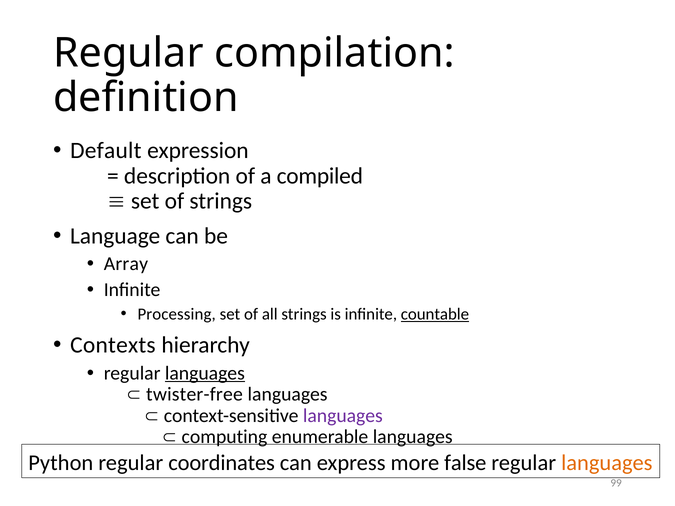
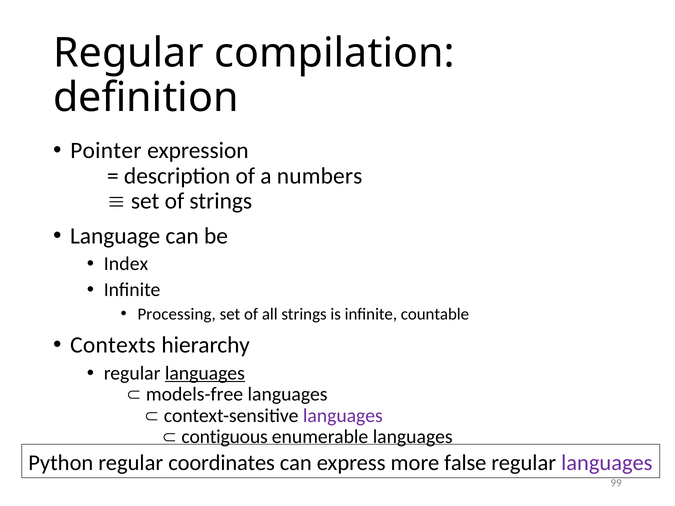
Default: Default -> Pointer (106, 151)
compiled: compiled -> numbers (320, 176)
Array: Array -> Index (126, 264)
countable underline: present -> none (435, 314)
twister-free: twister-free -> models-free (195, 395)
computing: computing -> contiguous (225, 437)
languages colour: orange -> purple (607, 463)
